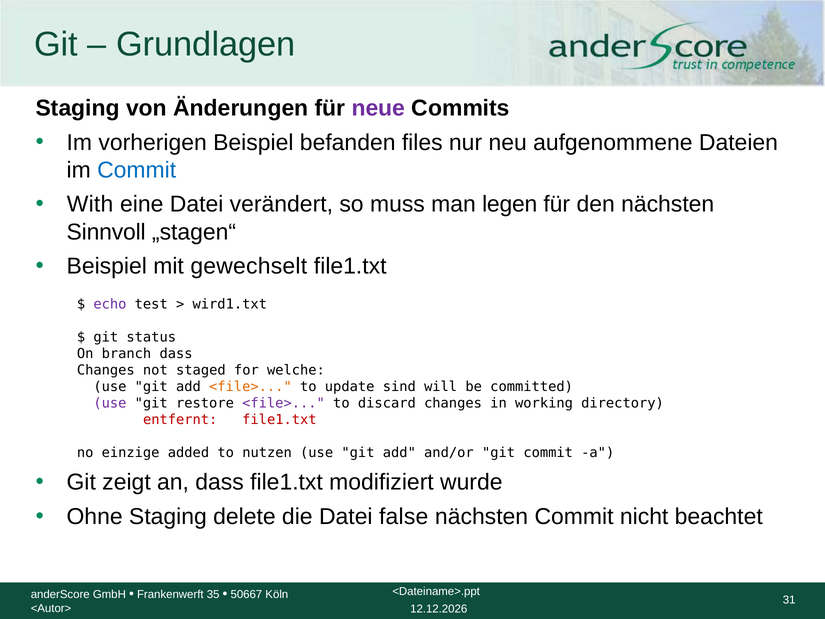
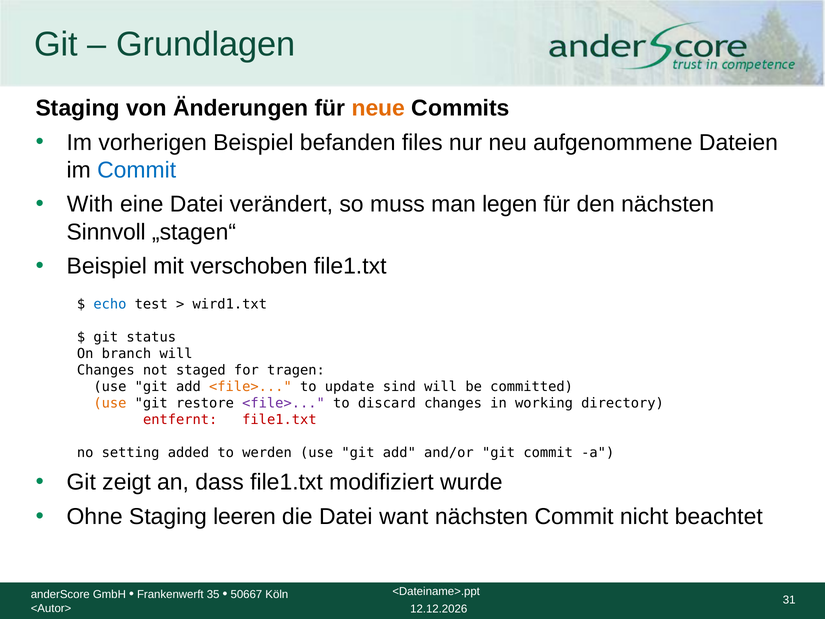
neue colour: purple -> orange (378, 108)
gewechselt: gewechselt -> verschoben (249, 266)
echo colour: purple -> blue (110, 304)
branch dass: dass -> will (176, 354)
welche: welche -> tragen (296, 370)
use colour: purple -> orange (110, 403)
einzige: einzige -> setting (131, 453)
nutzen: nutzen -> werden (267, 453)
delete: delete -> leeren (245, 517)
false: false -> want (404, 517)
